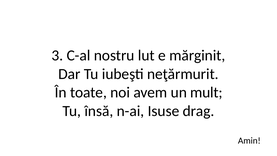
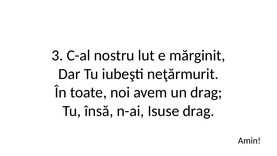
un mult: mult -> drag (206, 92)
